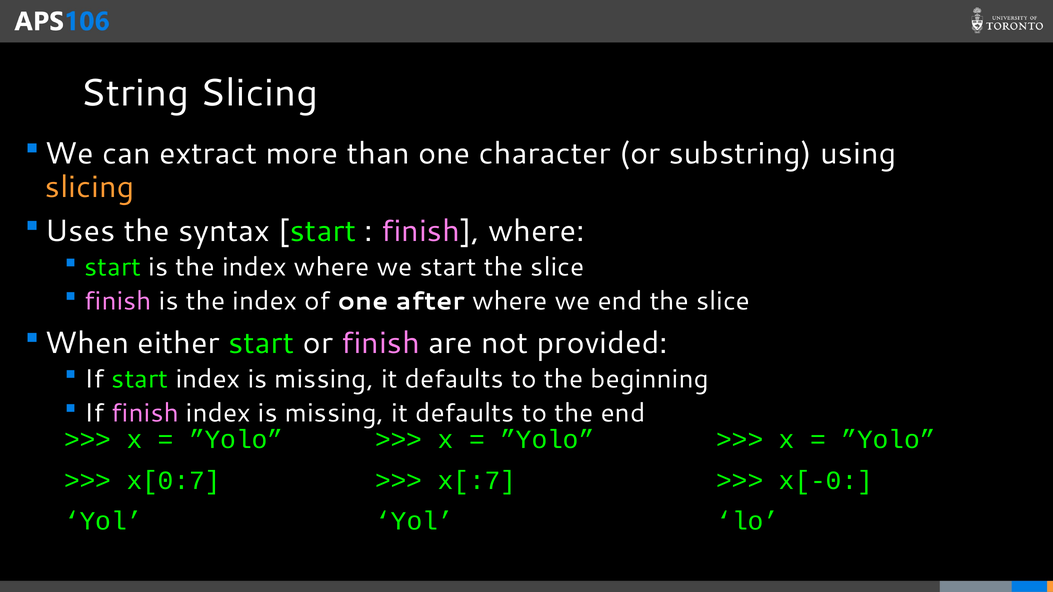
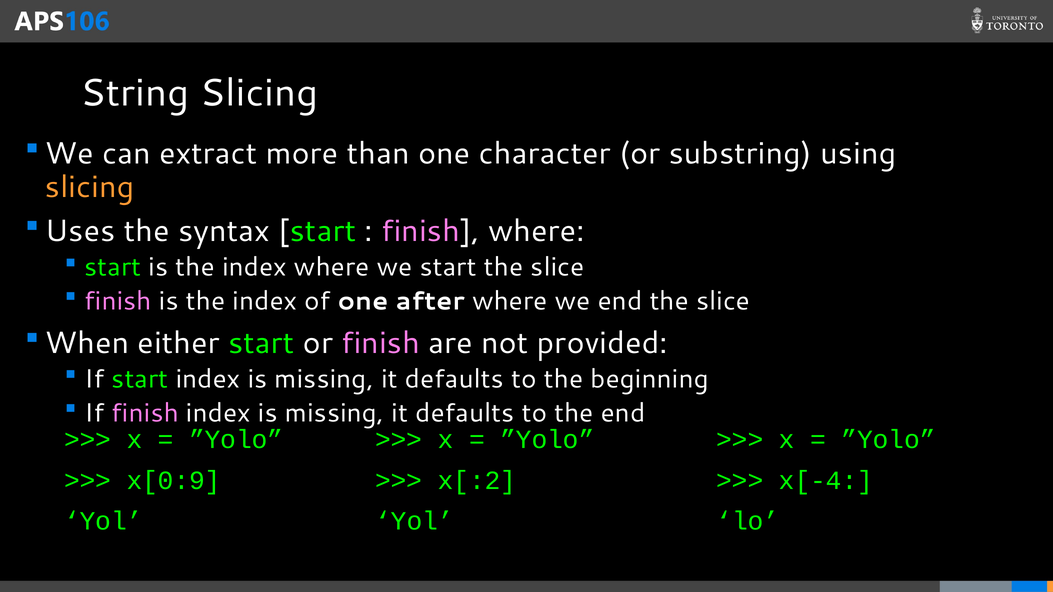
x[0:7: x[0:7 -> x[0:9 (174, 481)
x[:7: x[:7 -> x[:2 (477, 481)
x[-0: x[-0 -> x[-4 (826, 481)
